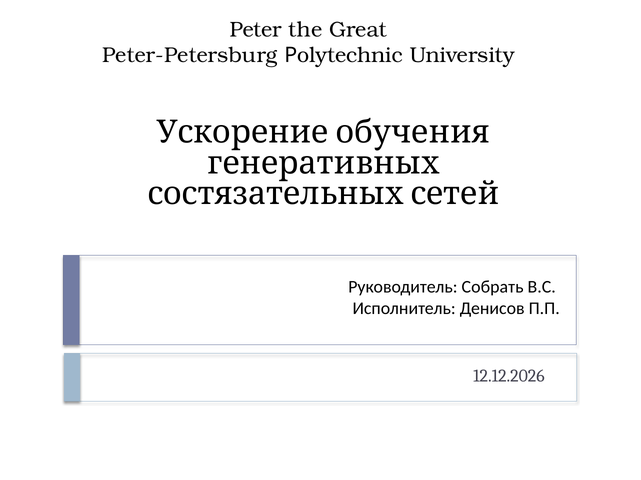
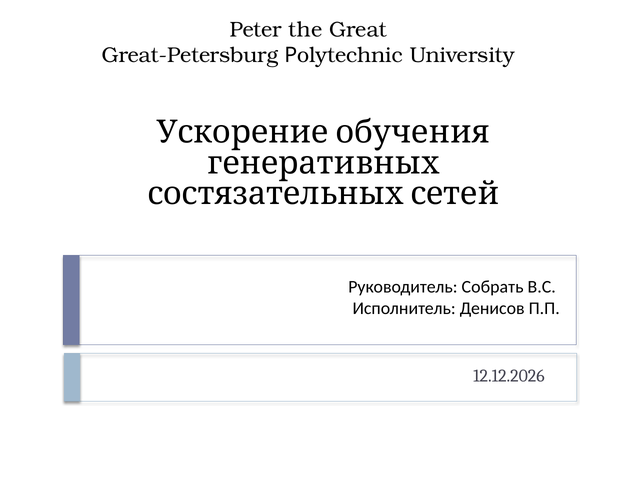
Peter-Petersburg: Peter-Petersburg -> Great-Petersburg (190, 55)
